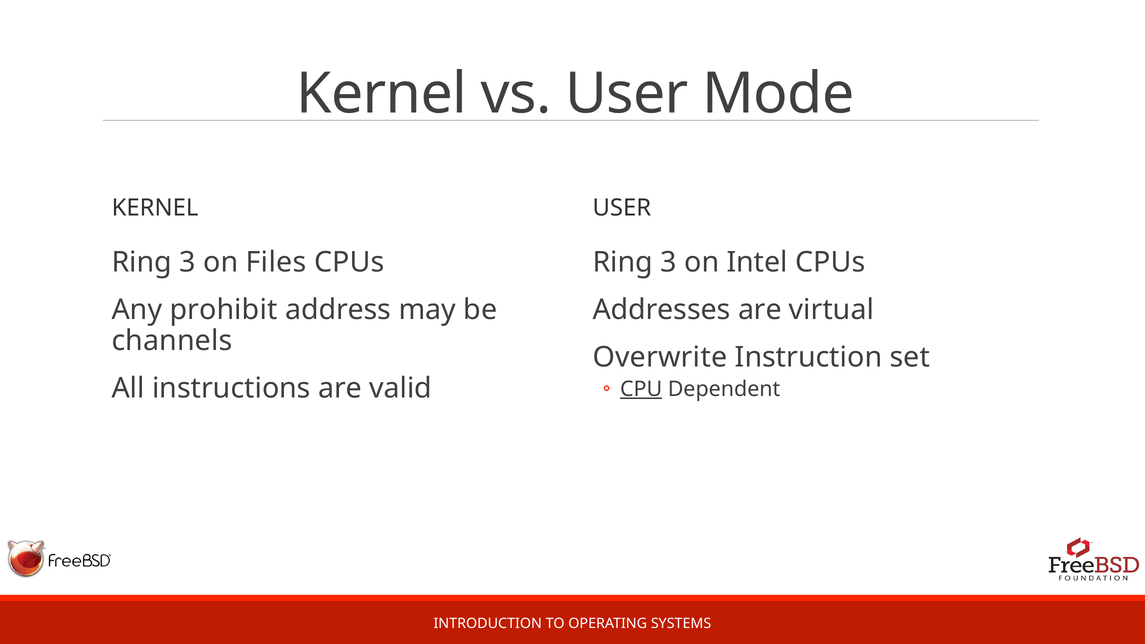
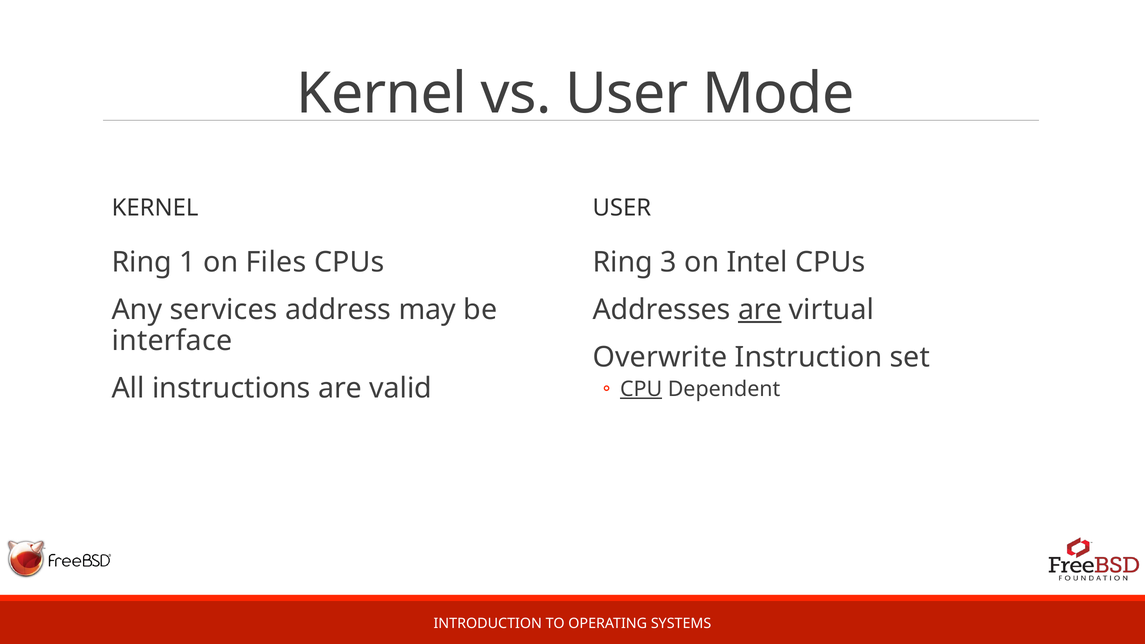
3: 3 -> 1 (188, 262)
prohibit: prohibit -> services (224, 310)
are underline: none -> present (760, 310)
channels: channels -> interface (172, 341)
